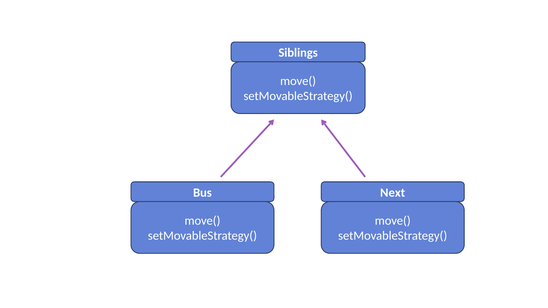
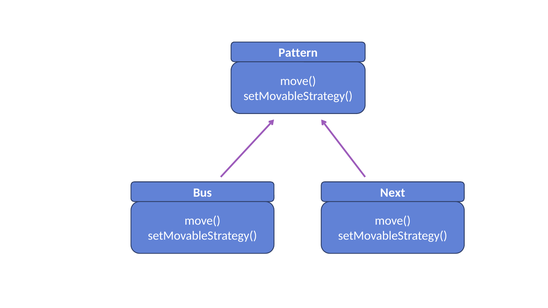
Siblings: Siblings -> Pattern (298, 53)
